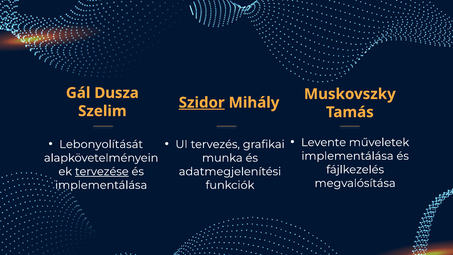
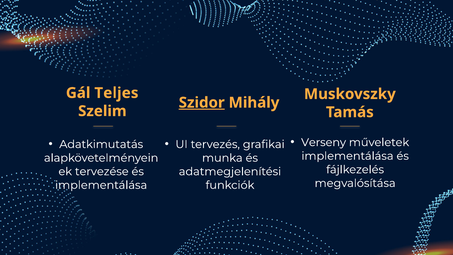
Dusza: Dusza -> Teljes (116, 93)
Levente: Levente -> Verseny (324, 142)
Lebonyolítását: Lebonyolítását -> Adatkimutatás (101, 144)
tervezése underline: present -> none (102, 171)
